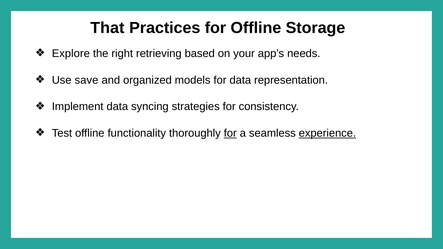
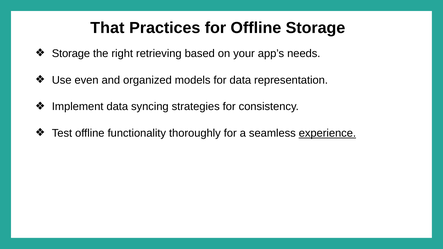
Explore: Explore -> Storage (71, 54)
save: save -> even (87, 80)
for underline: present -> none (230, 133)
